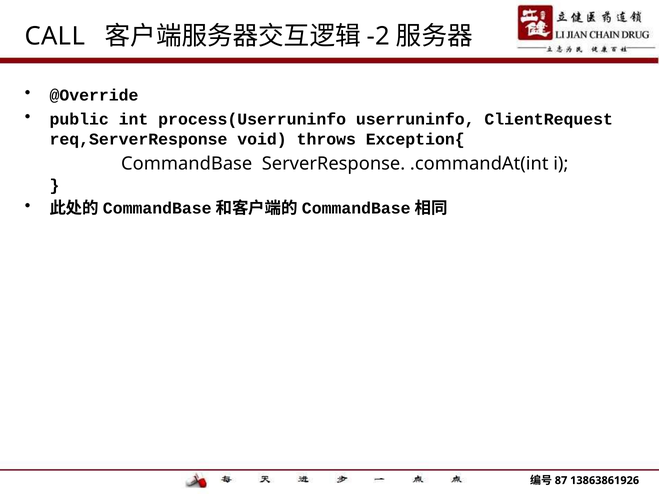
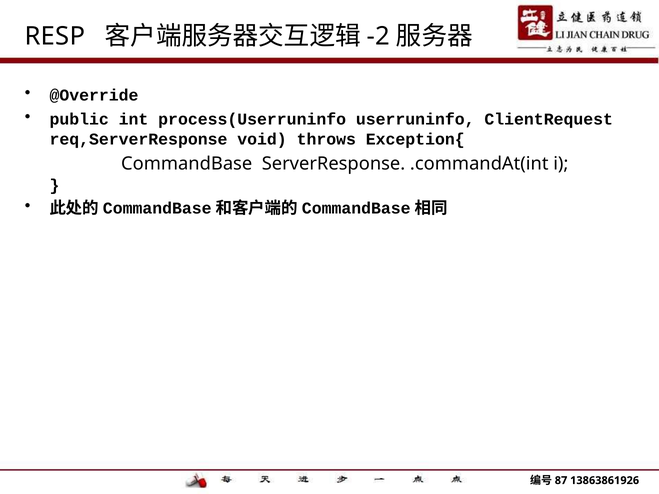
CALL: CALL -> RESP (55, 36)
